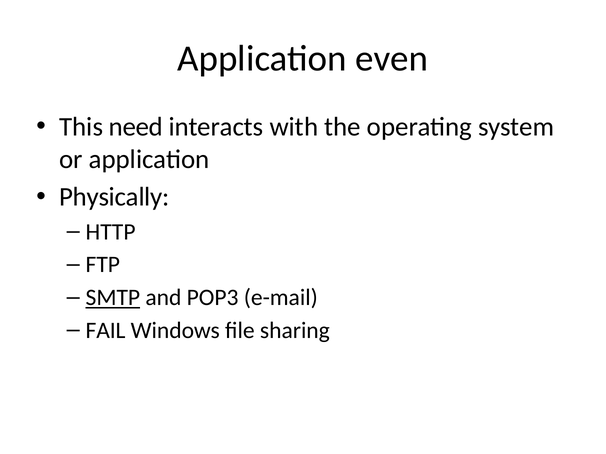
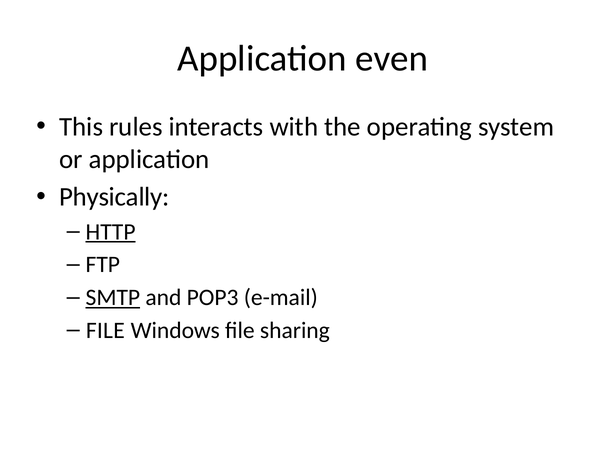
need: need -> rules (136, 127)
HTTP underline: none -> present (111, 232)
FAIL: FAIL -> FILE (105, 331)
